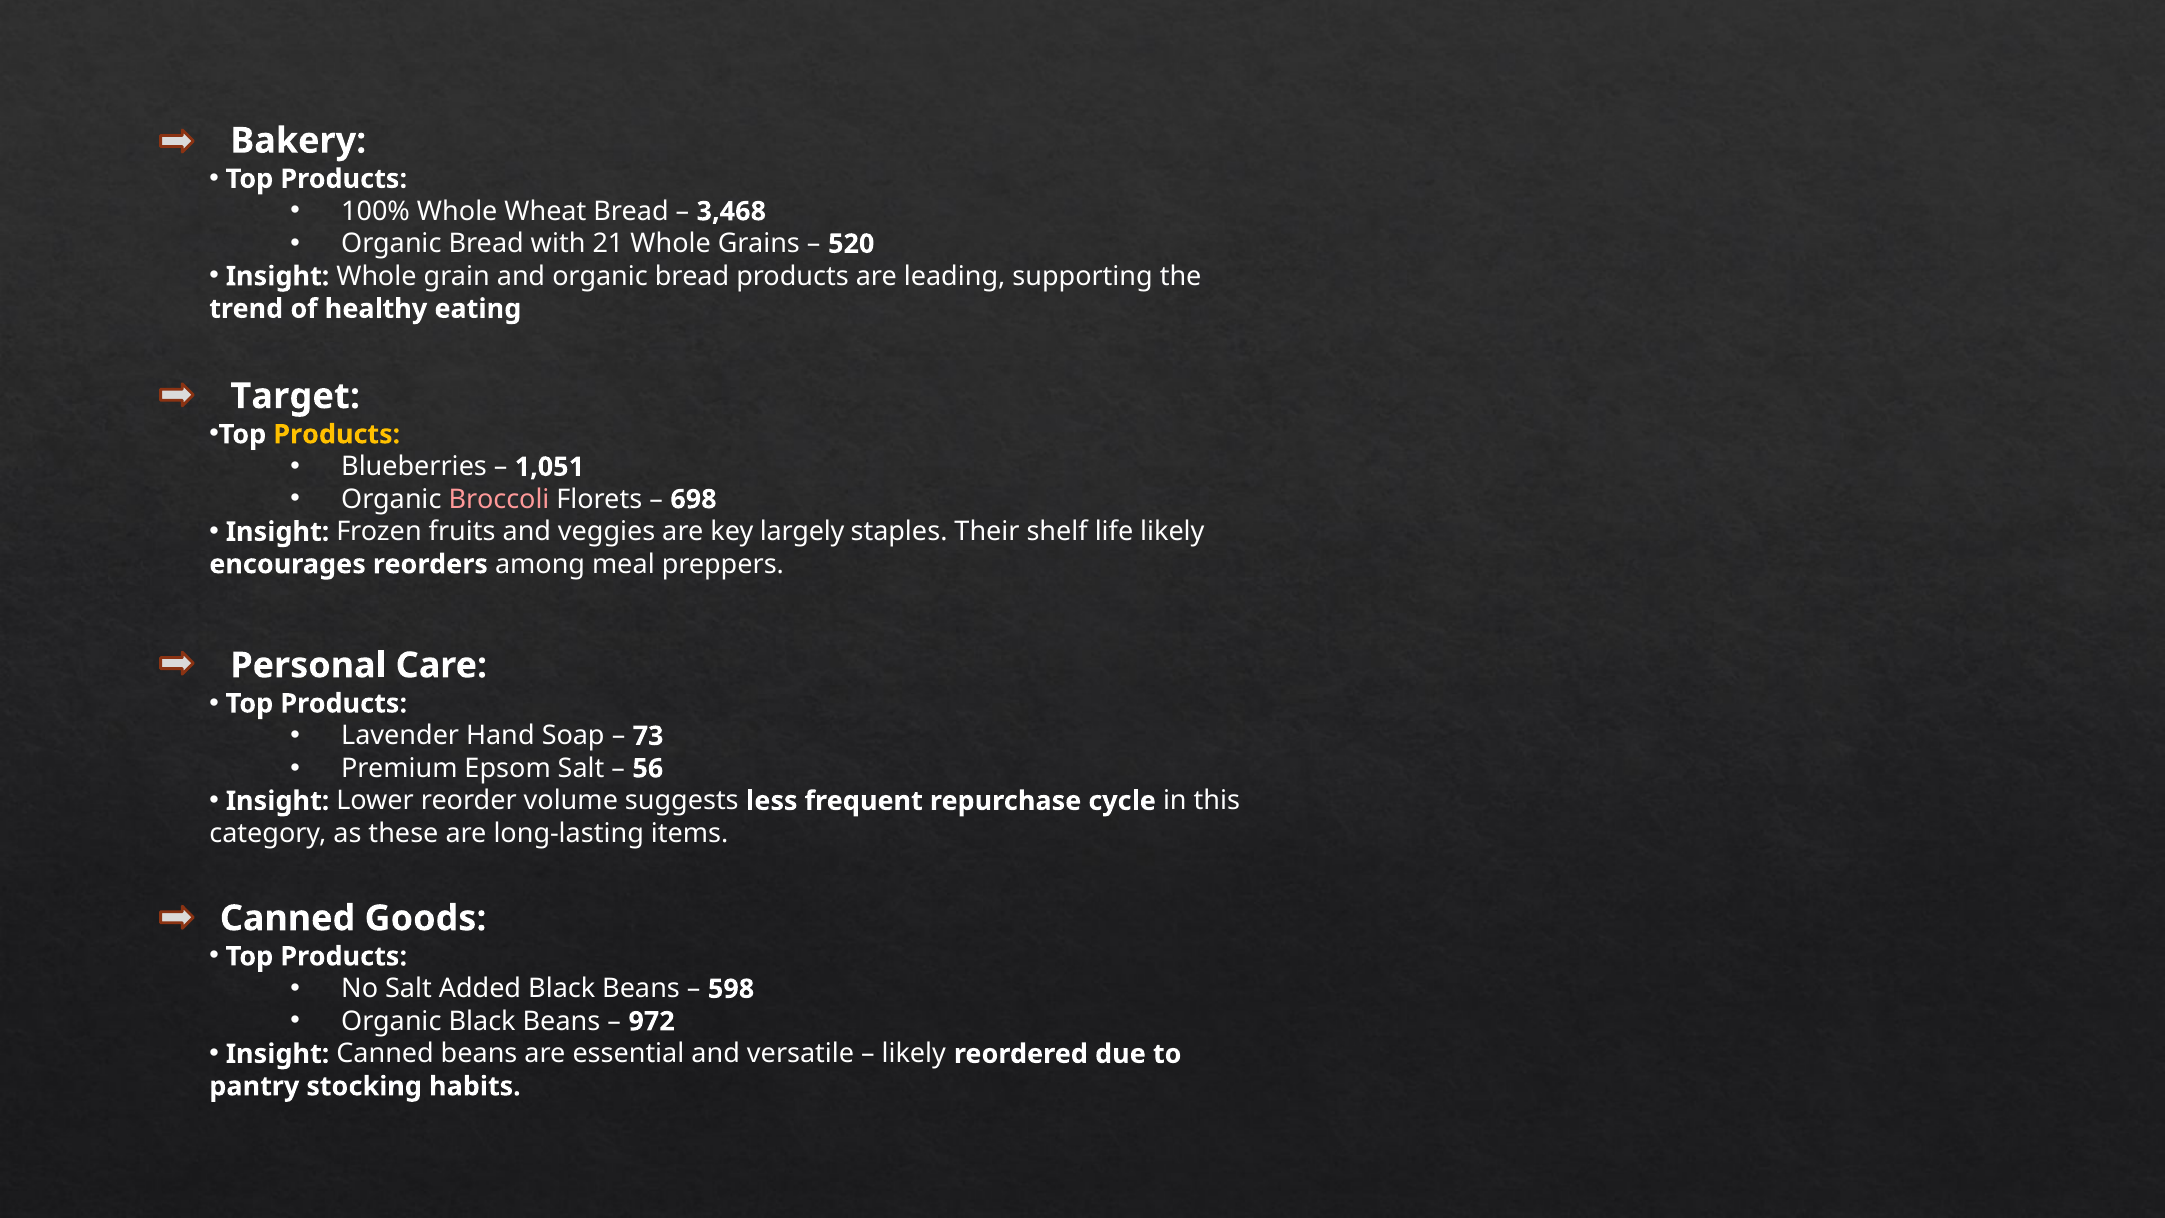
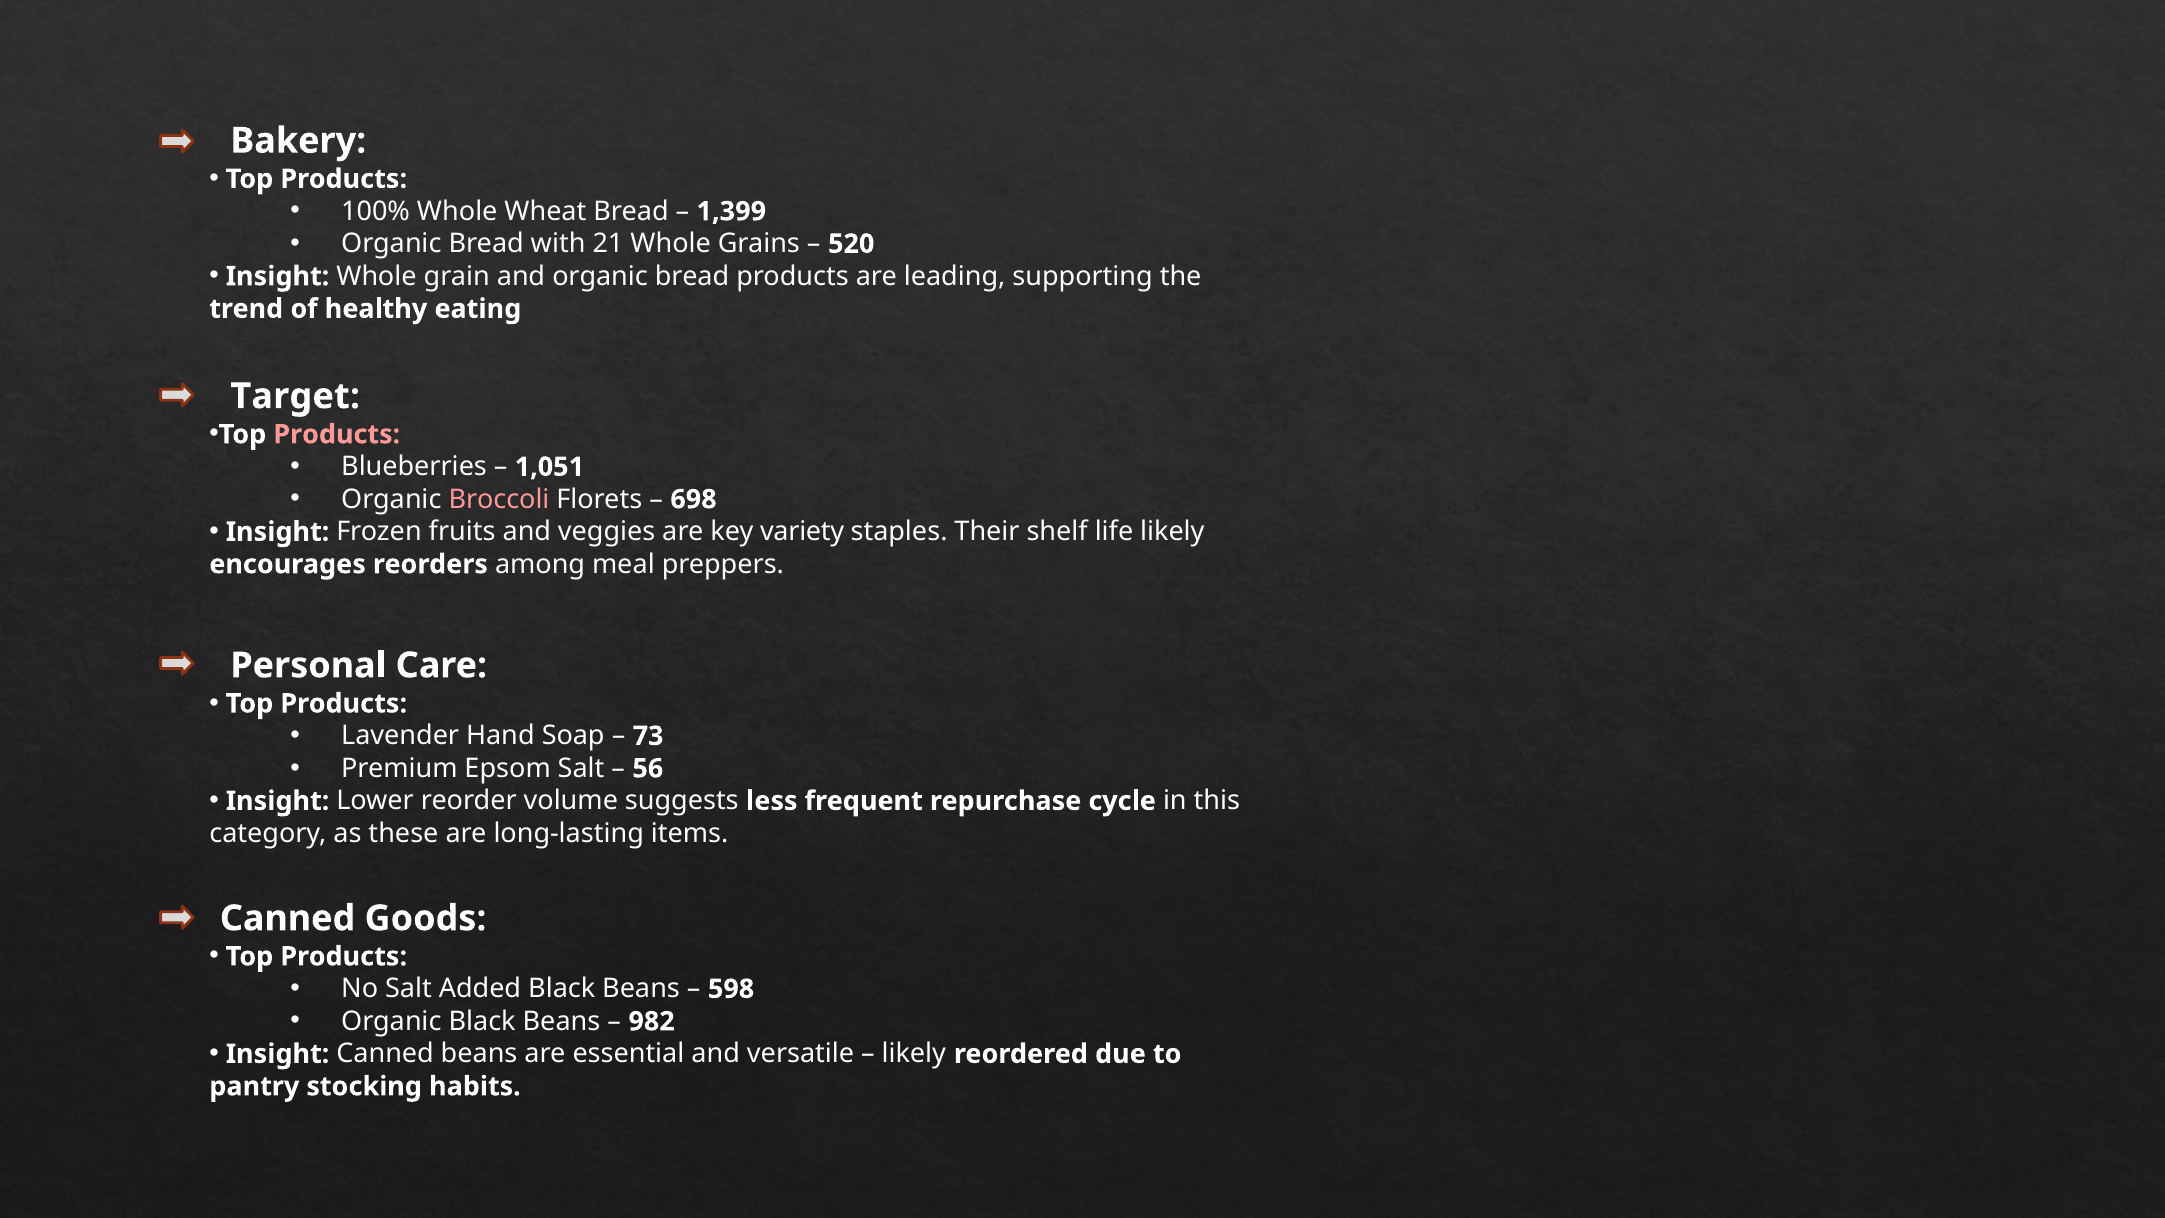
3,468: 3,468 -> 1,399 (731, 211)
Products colour: yellow -> pink (337, 434)
largely: largely -> variety (802, 532)
972: 972 -> 982 (652, 1021)
